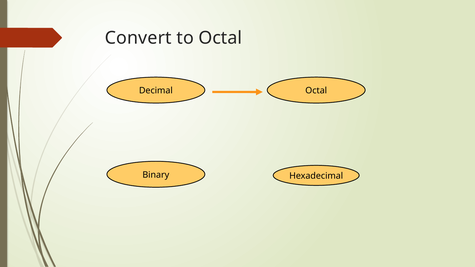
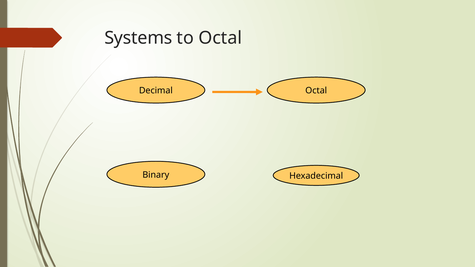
Convert: Convert -> Systems (138, 38)
